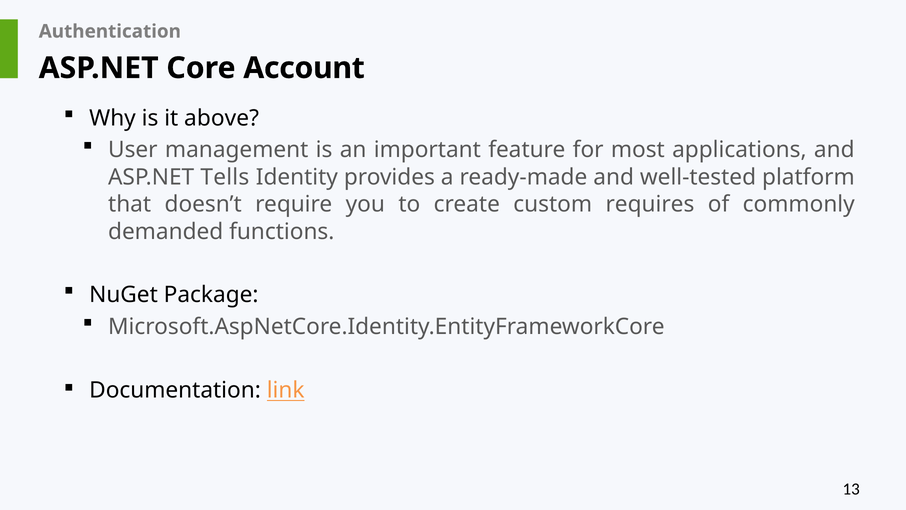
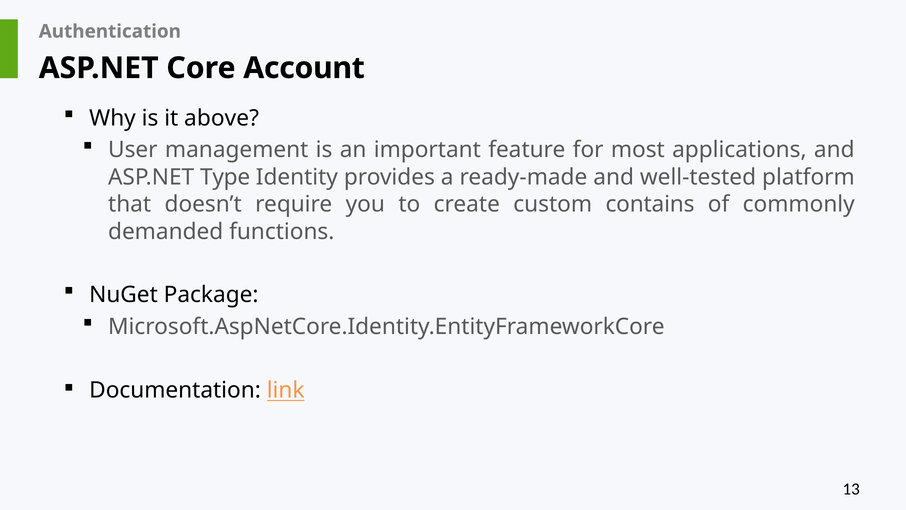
Tells: Tells -> Type (225, 177)
requires: requires -> contains (650, 204)
